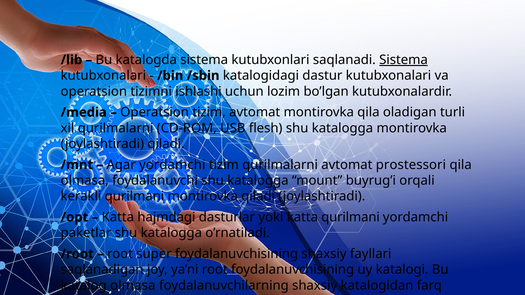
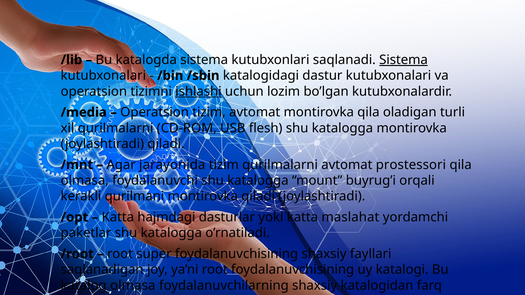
ishlashi underline: none -> present (198, 91)
Agar yordamchi: yordamchi -> jarayonida (172, 165)
katta qurilmani: qurilmani -> maslahat (350, 217)
